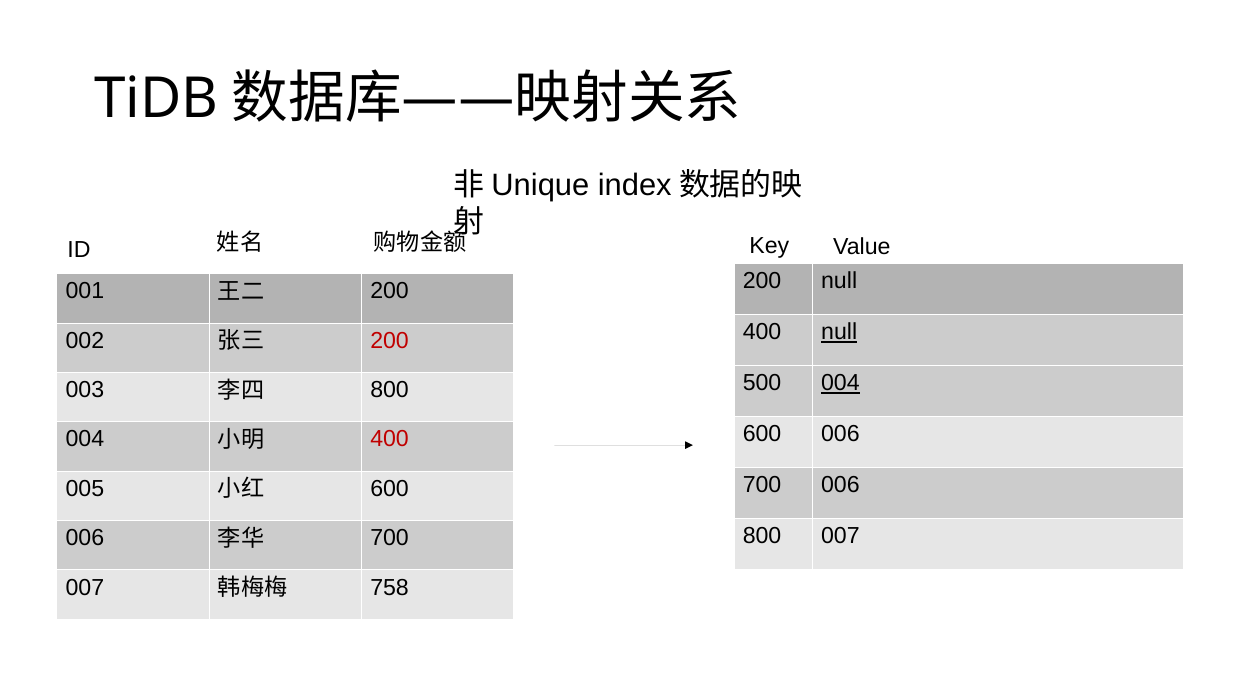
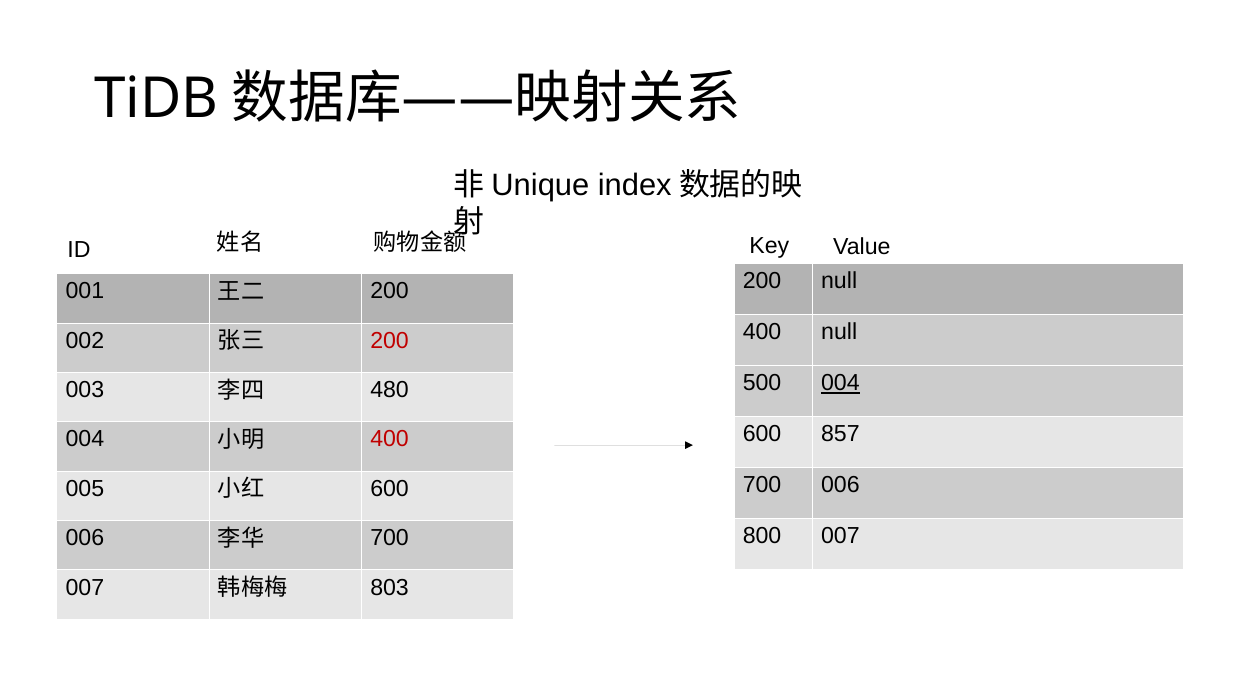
null underline: present -> none (839, 332)
800: 800 -> 480 (390, 390)
006: 006 -> 857 (840, 434)
758: 758 -> 803 (390, 587)
